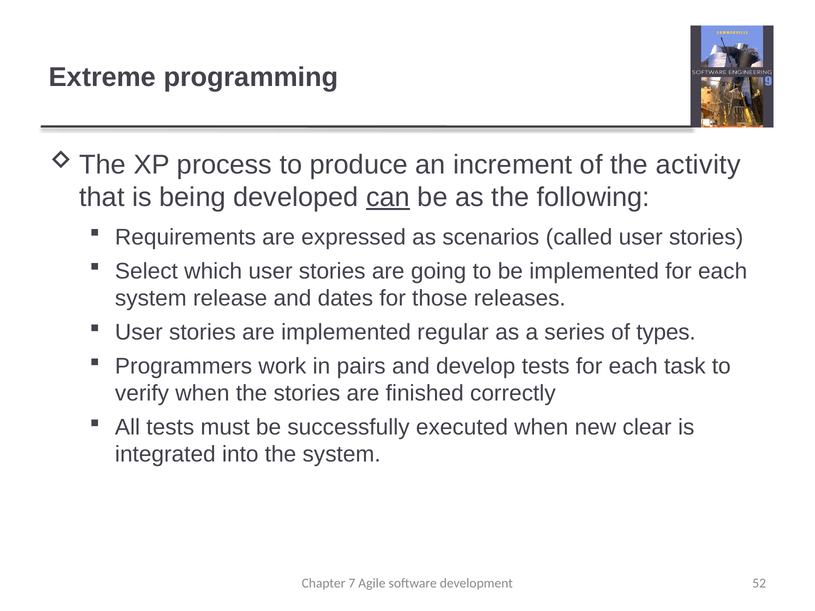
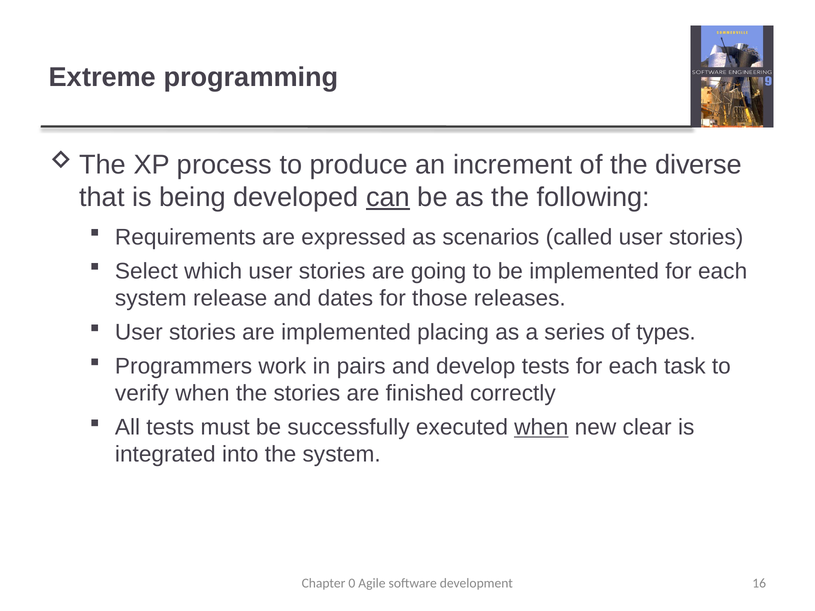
activity: activity -> diverse (699, 165)
regular: regular -> placing (453, 332)
when underline: none -> present (541, 427)
7: 7 -> 0 (352, 584)
52: 52 -> 16 (759, 584)
